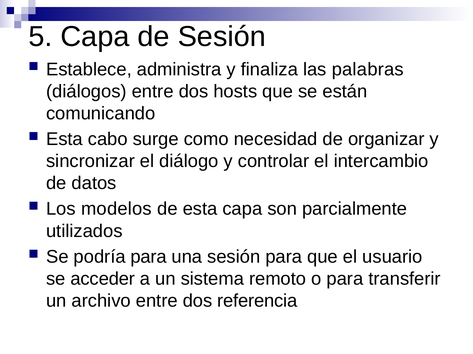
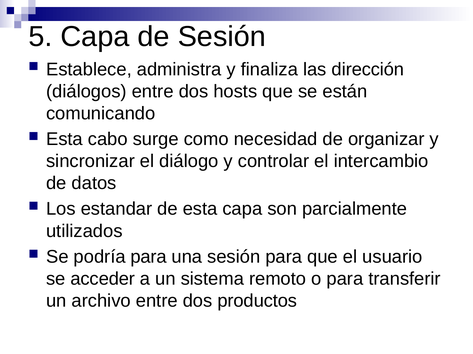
palabras: palabras -> dirección (368, 69)
modelos: modelos -> estandar (117, 209)
referencia: referencia -> productos (257, 301)
